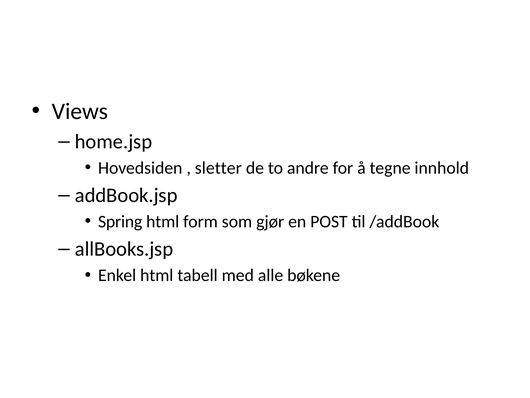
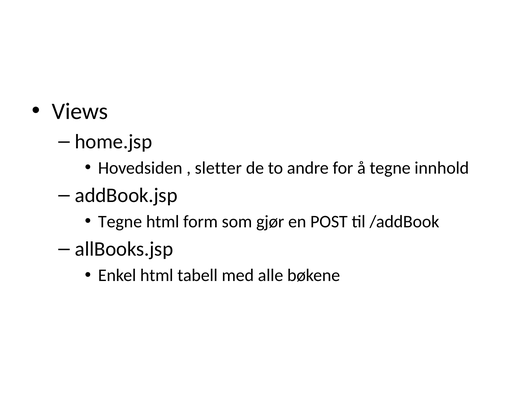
Spring: Spring -> Tegne (120, 222)
